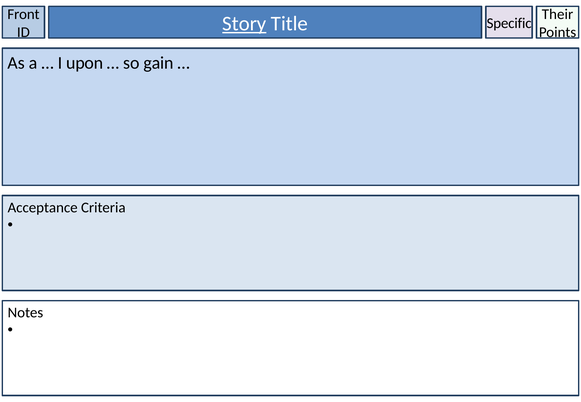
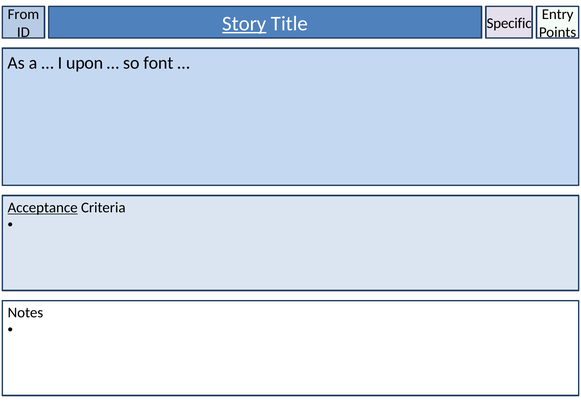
Front: Front -> From (23, 14)
Their: Their -> Entry (558, 14)
gain: gain -> font (159, 63)
Acceptance underline: none -> present (43, 208)
